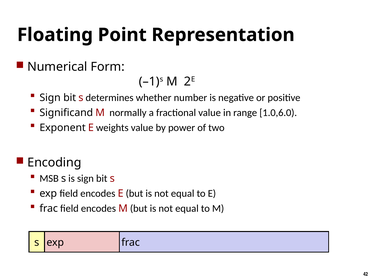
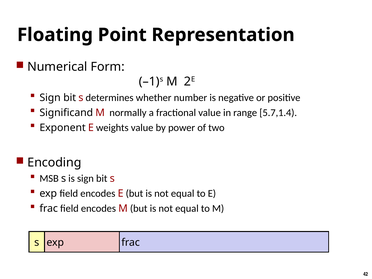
1.0,6.0: 1.0,6.0 -> 5.7,1.4 (278, 113)
